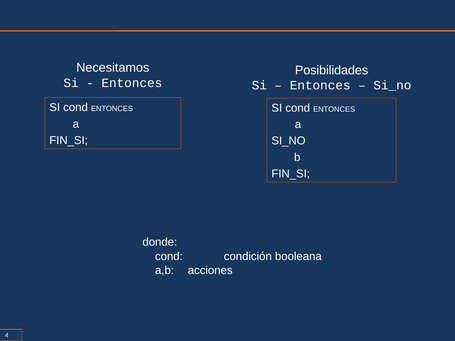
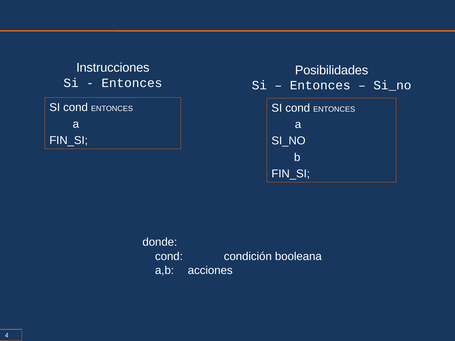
Necesitamos: Necesitamos -> Instrucciones (113, 68)
